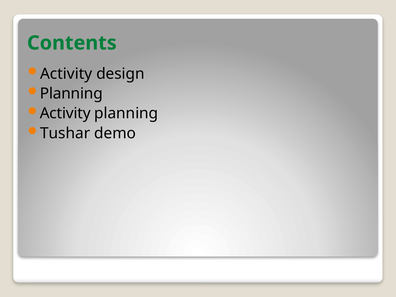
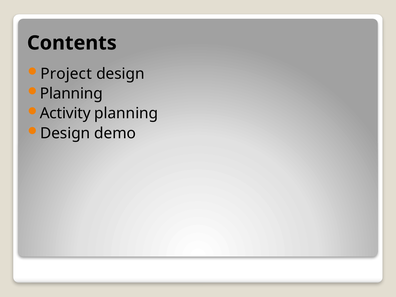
Contents colour: green -> black (72, 43)
Activity: Activity -> Project (66, 74)
Tushar: Tushar -> Design (65, 133)
